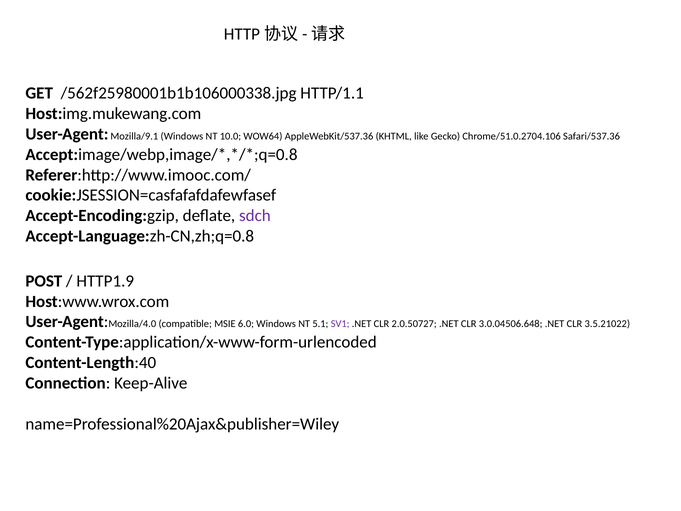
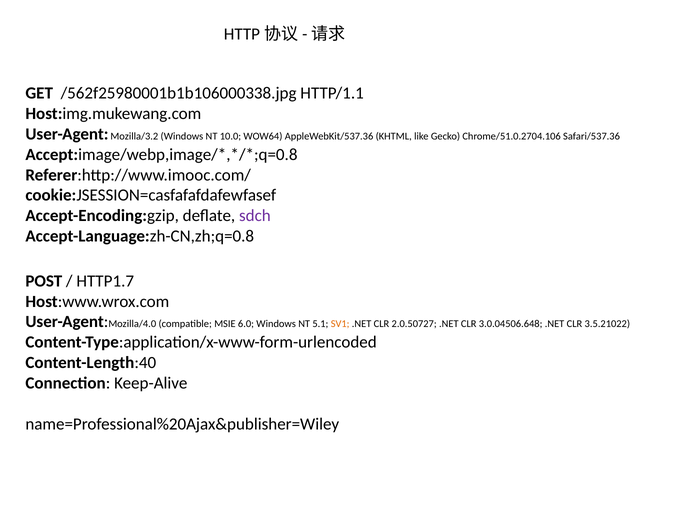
Mozilla/9.1: Mozilla/9.1 -> Mozilla/3.2 (134, 136)
HTTP1.9: HTTP1.9 -> HTTP1.7 (105, 281)
SV1 colour: purple -> orange (340, 324)
